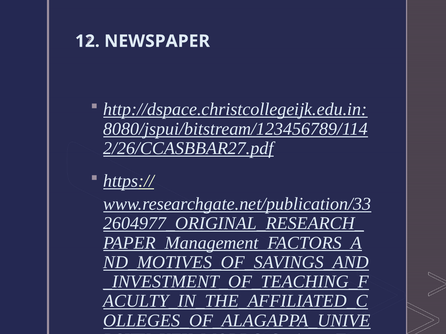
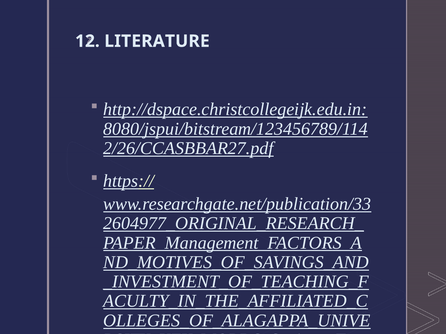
NEWSPAPER: NEWSPAPER -> LITERATURE (157, 41)
